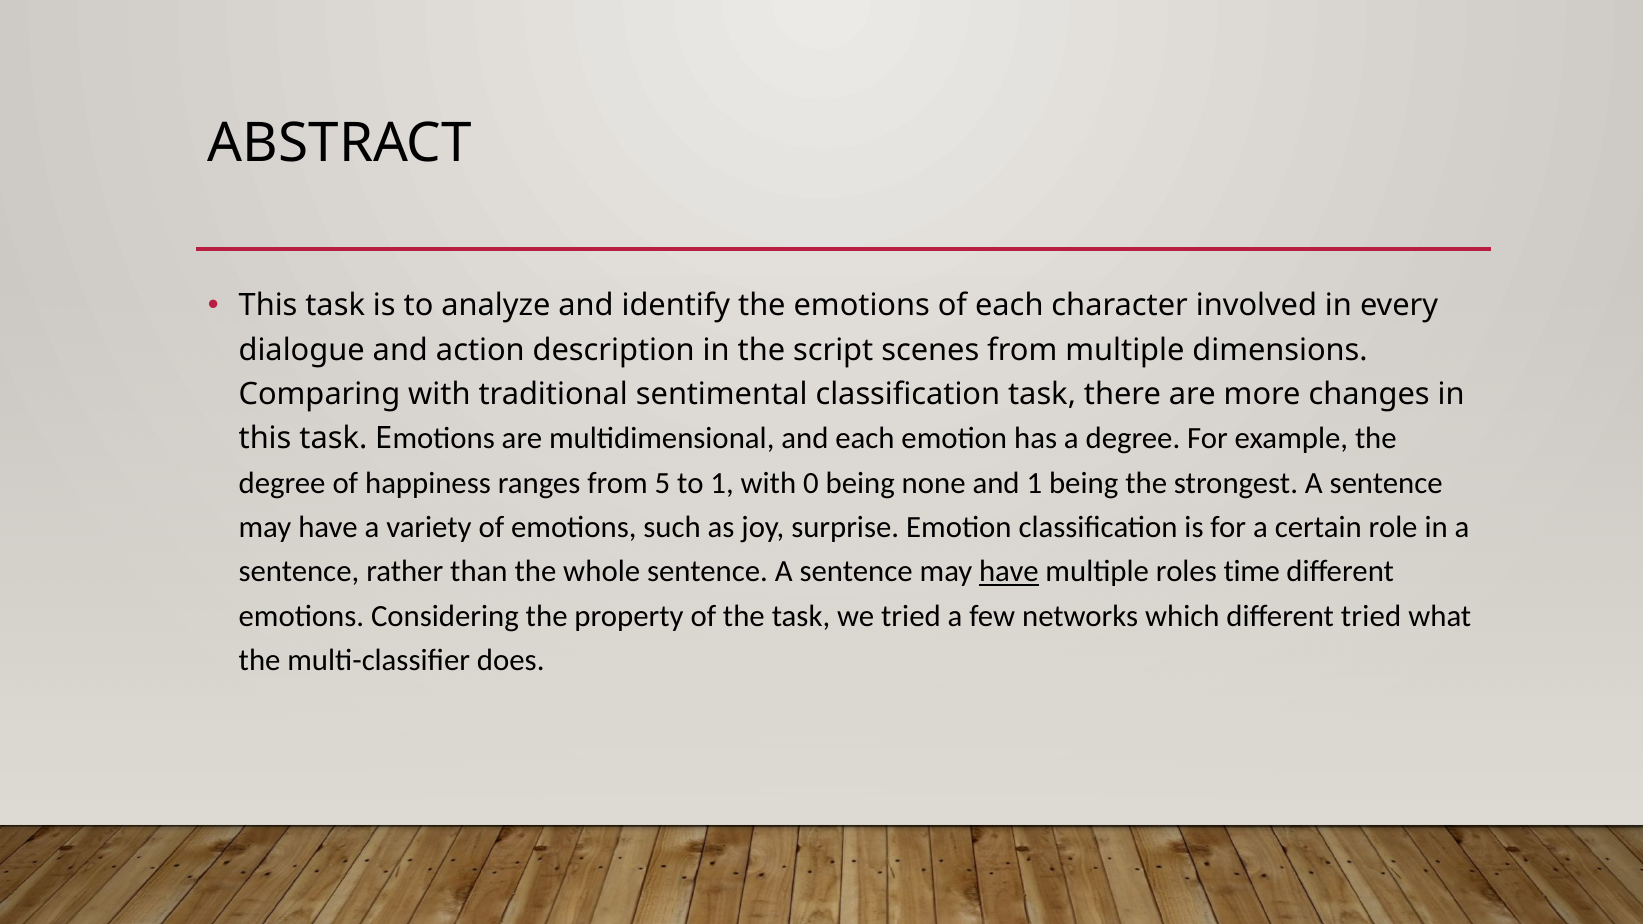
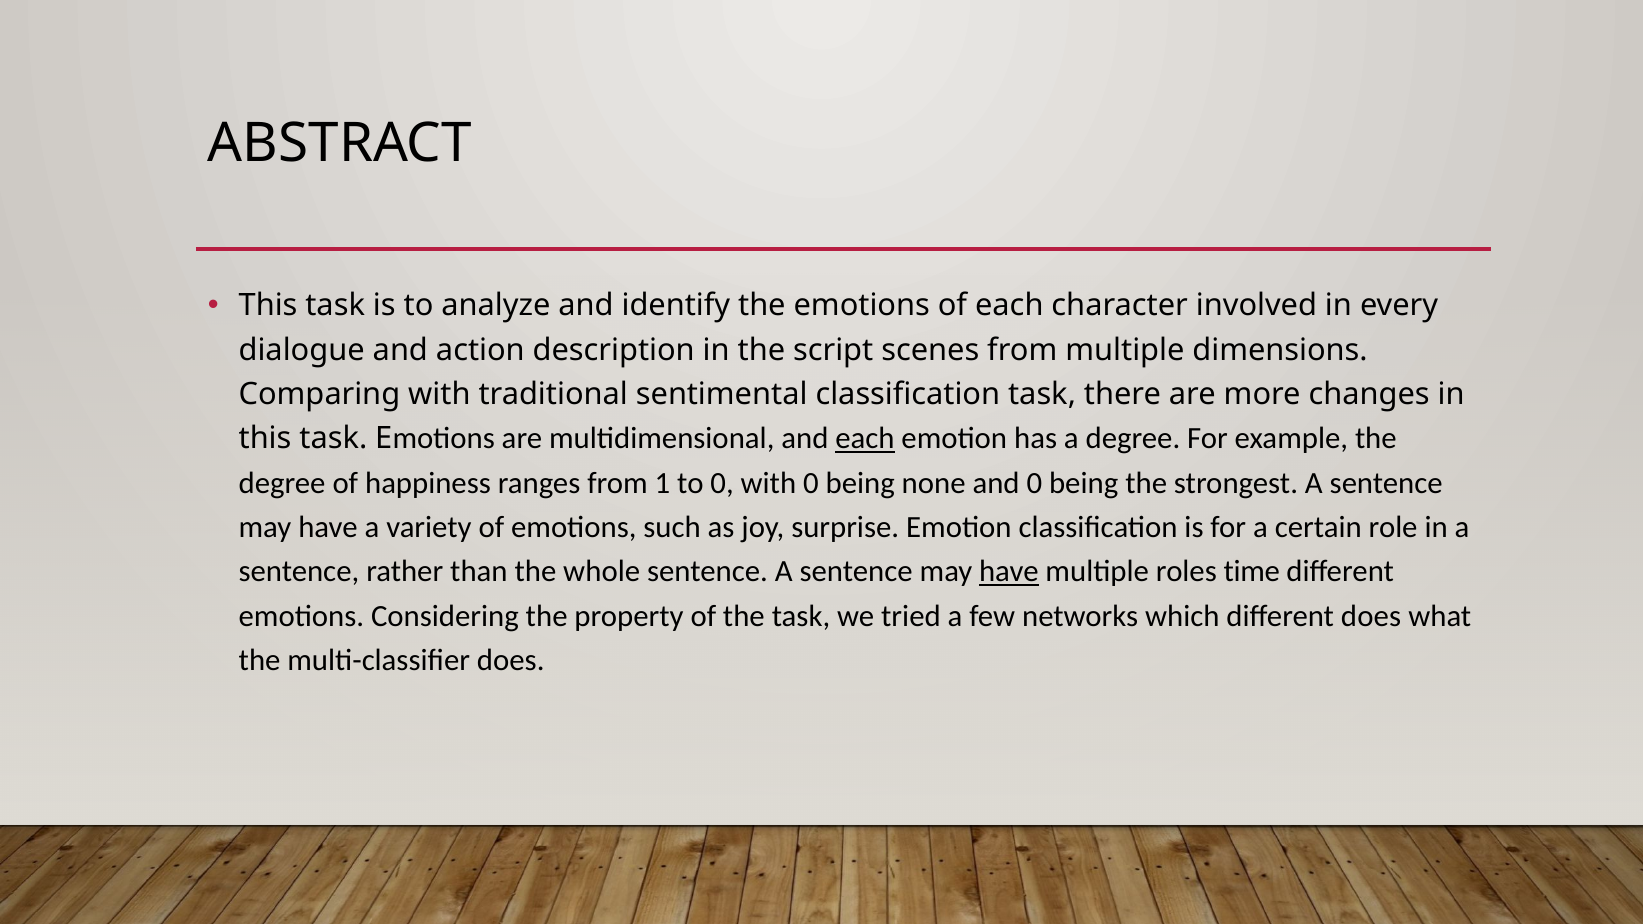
each underline: none -> present (865, 439)
5: 5 -> 1 (662, 483)
to 1: 1 -> 0 (722, 483)
and 1: 1 -> 0 (1034, 483)
different tried: tried -> does (1371, 616)
